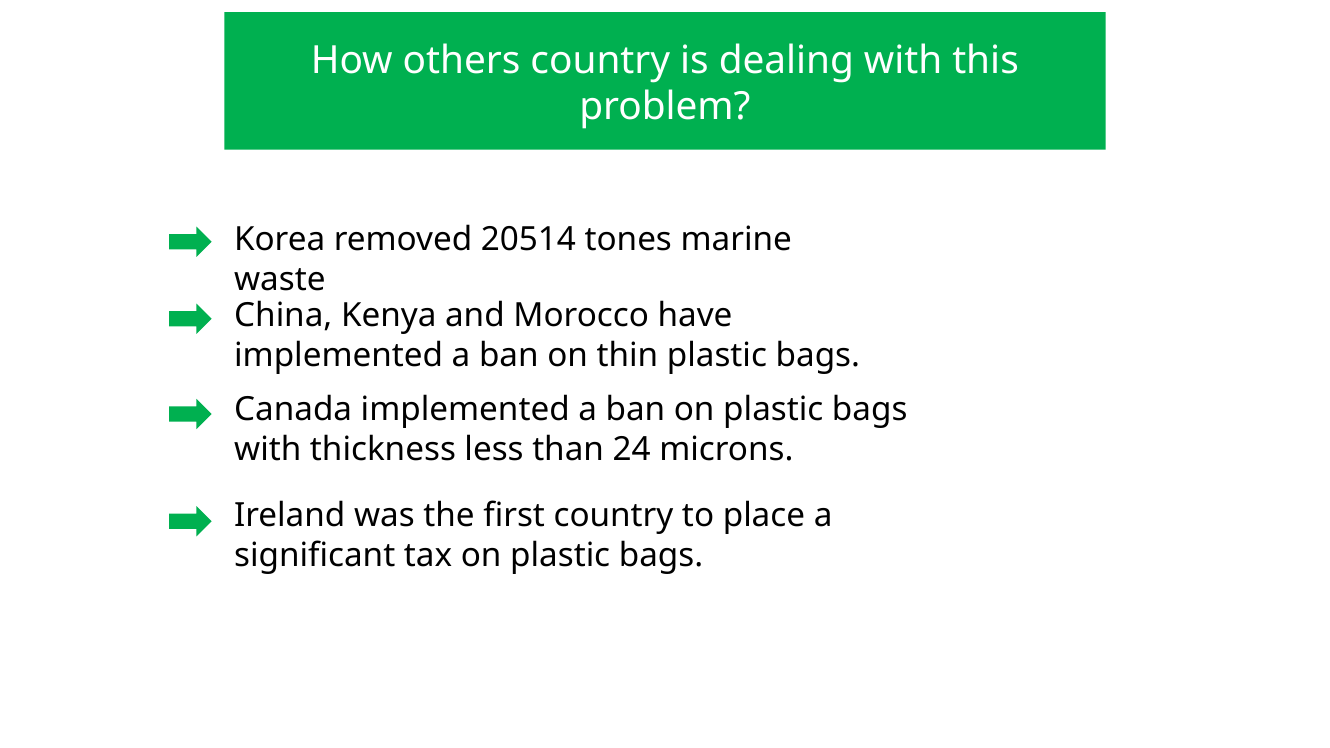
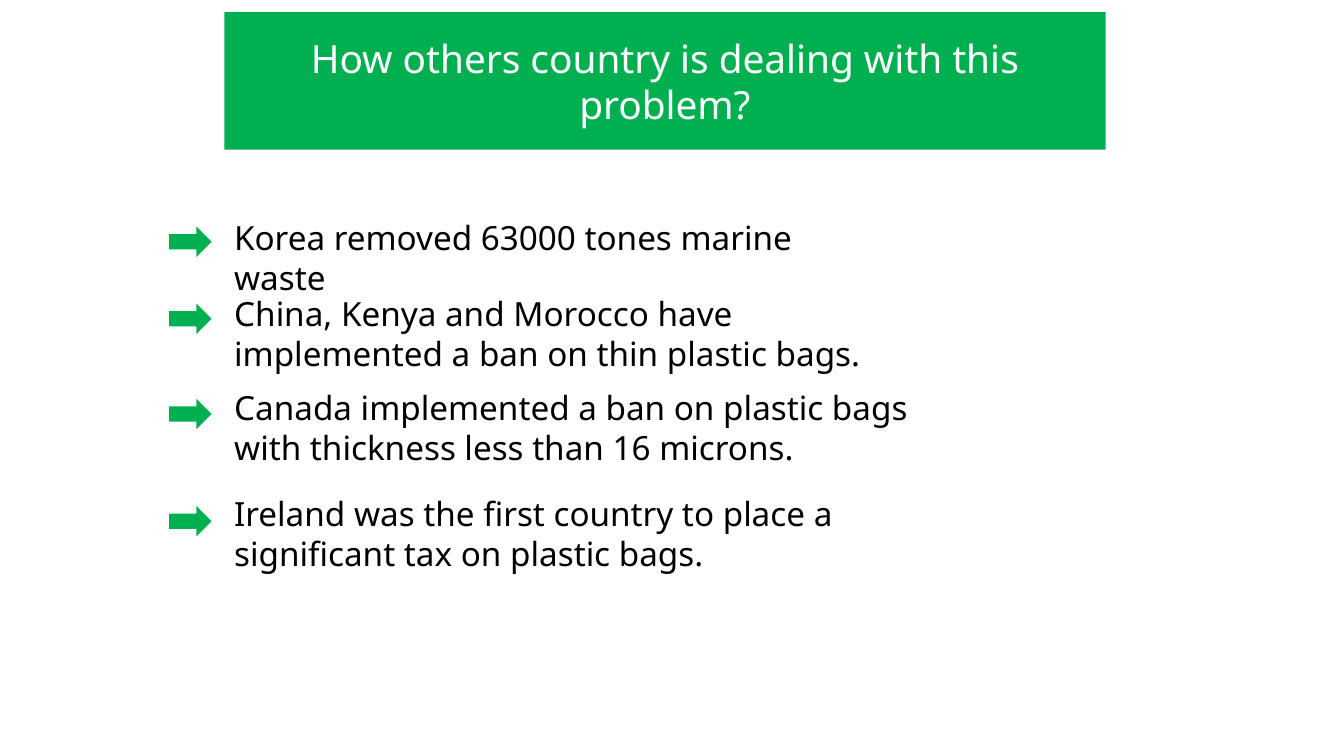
20514: 20514 -> 63000 (528, 240)
24: 24 -> 16 (632, 449)
